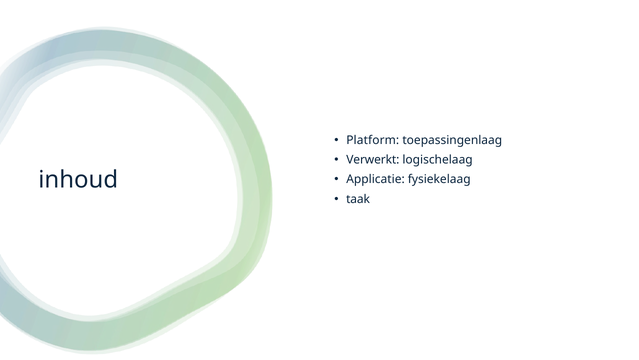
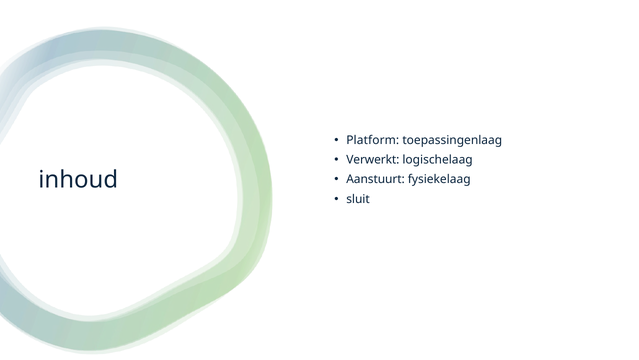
Applicatie: Applicatie -> Aanstuurt (376, 179)
taak: taak -> sluit (358, 199)
